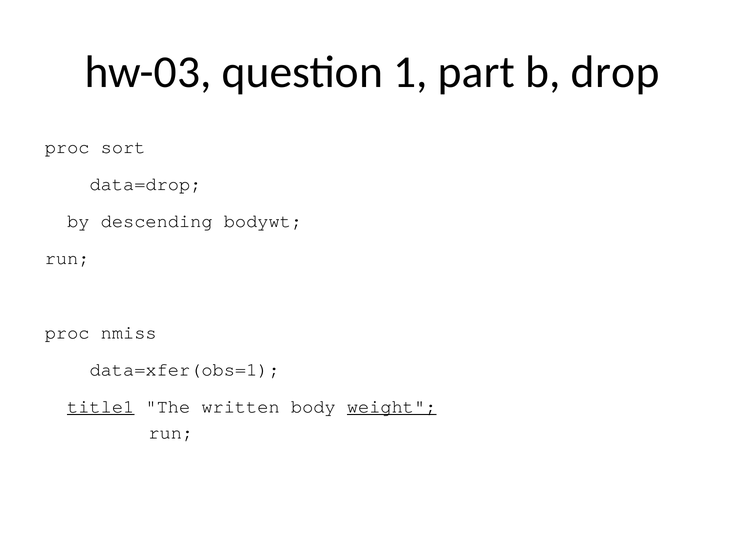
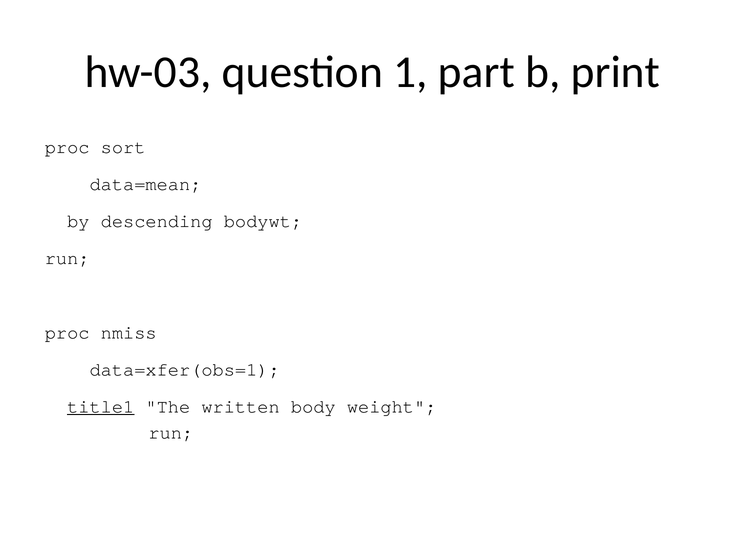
drop: drop -> print (615, 72)
data=drop: data=drop -> data=mean (145, 184)
weight underline: present -> none (392, 406)
